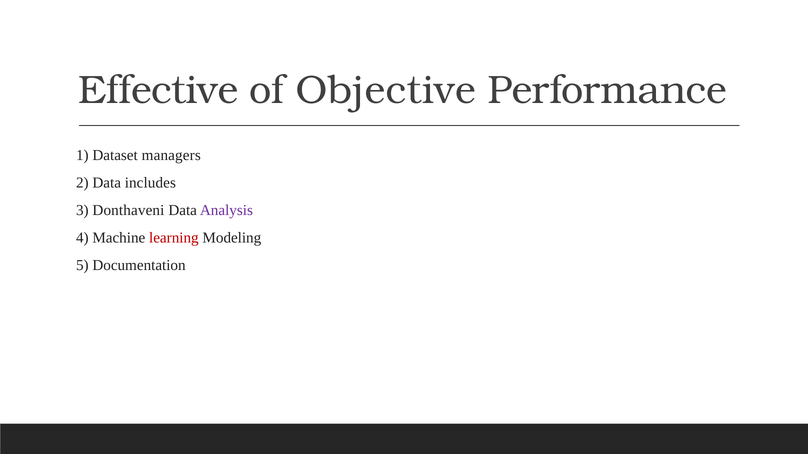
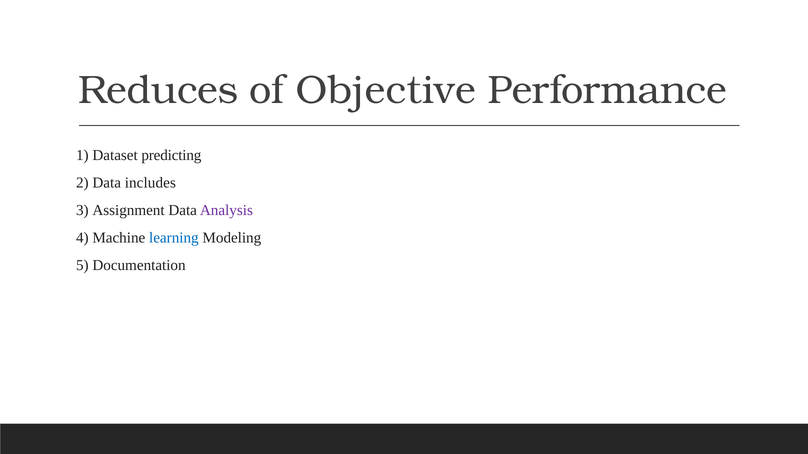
Effective: Effective -> Reduces (158, 90)
managers: managers -> predicting (171, 156)
Donthaveni: Donthaveni -> Assignment (128, 211)
learning colour: red -> blue (174, 238)
